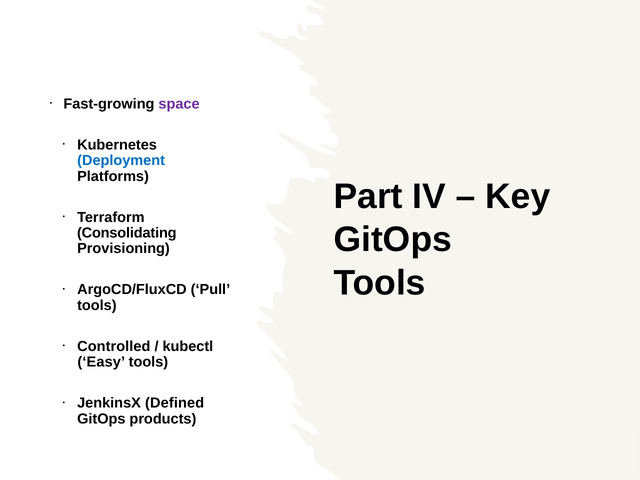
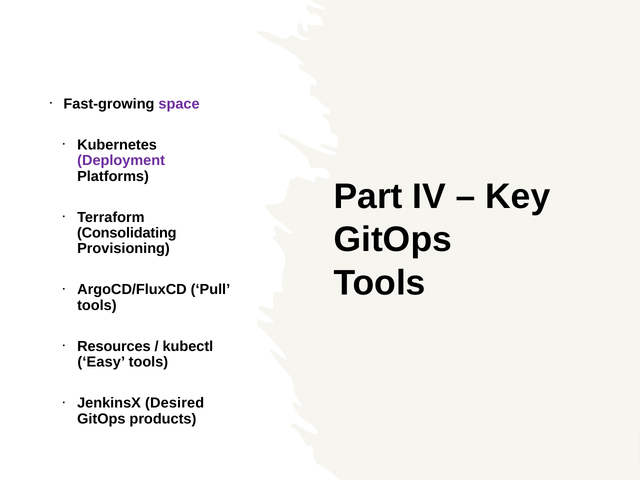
Deployment colour: blue -> purple (121, 161)
Controlled: Controlled -> Resources (114, 346)
Defined: Defined -> Desired (175, 403)
